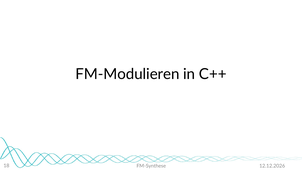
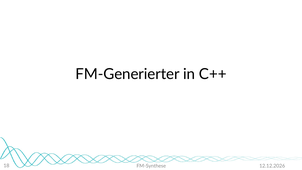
FM-Modulieren: FM-Modulieren -> FM-Generierter (127, 74)
